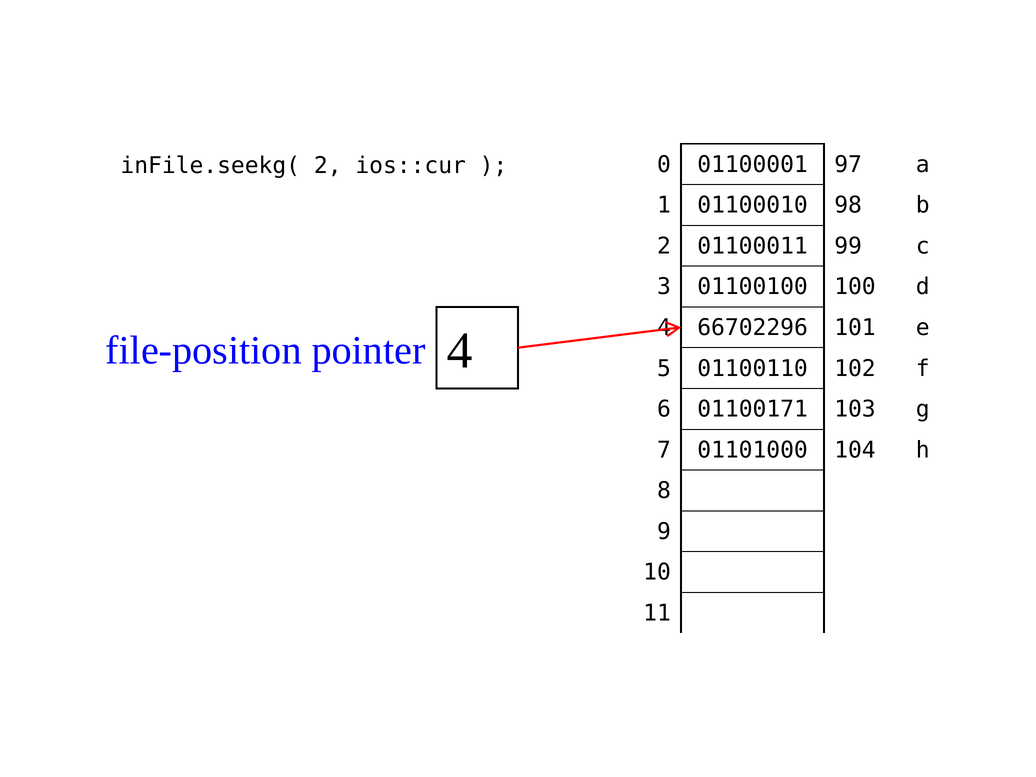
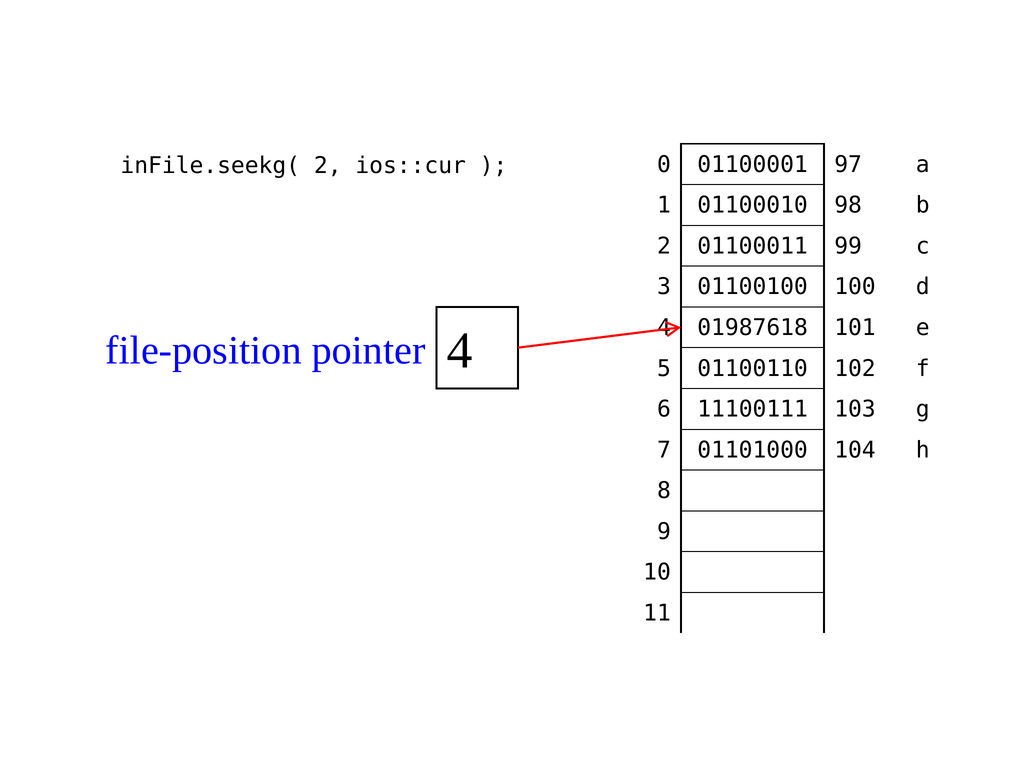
66702296: 66702296 -> 01987618 (753, 328)
01100171: 01100171 -> 11100111 (753, 409)
